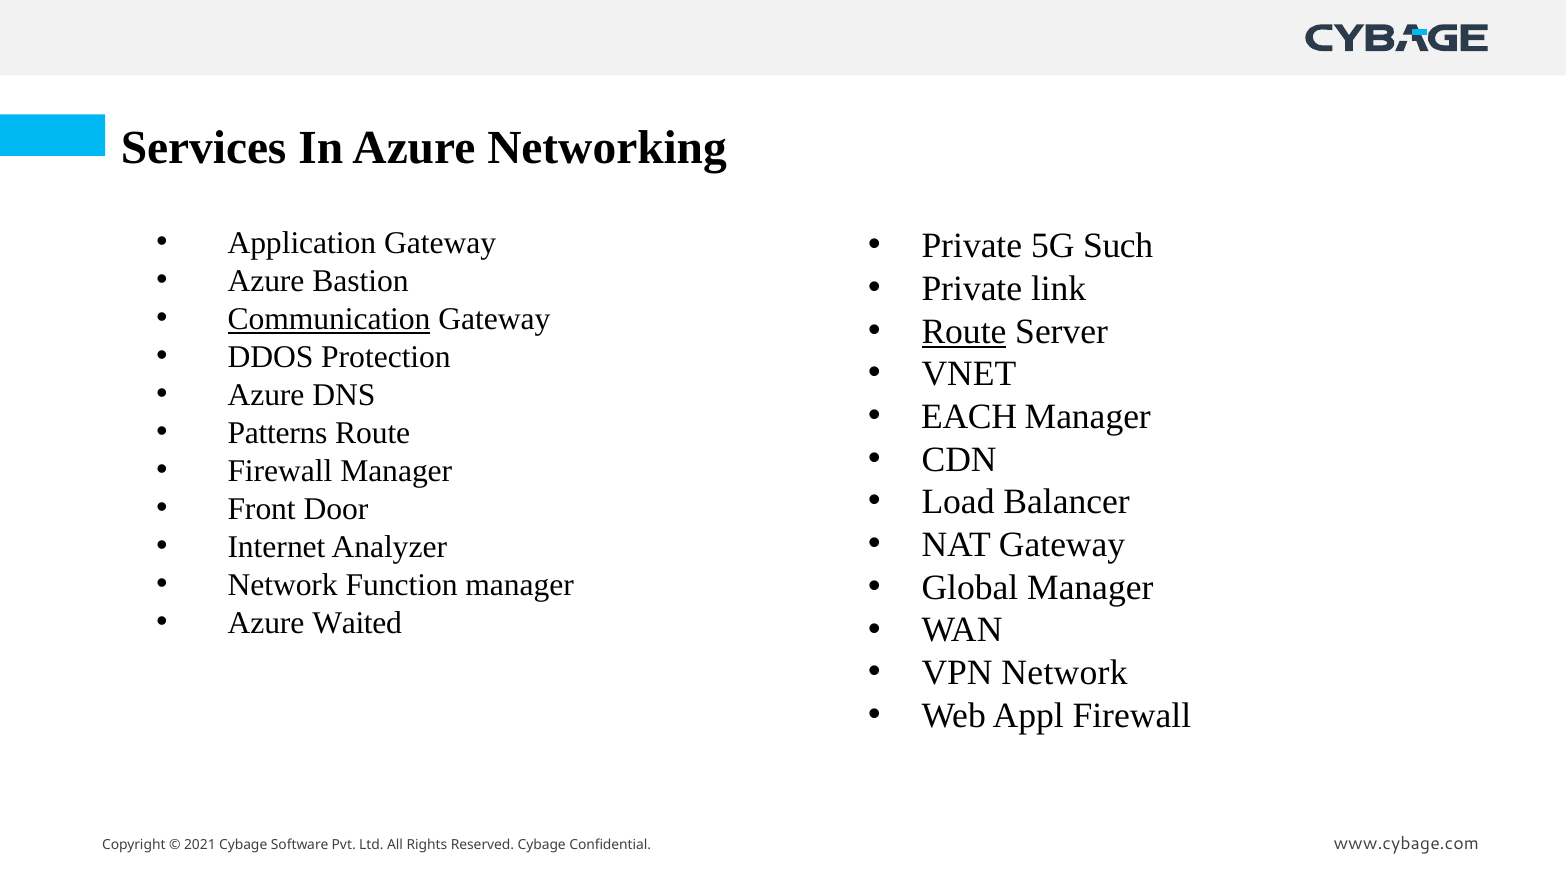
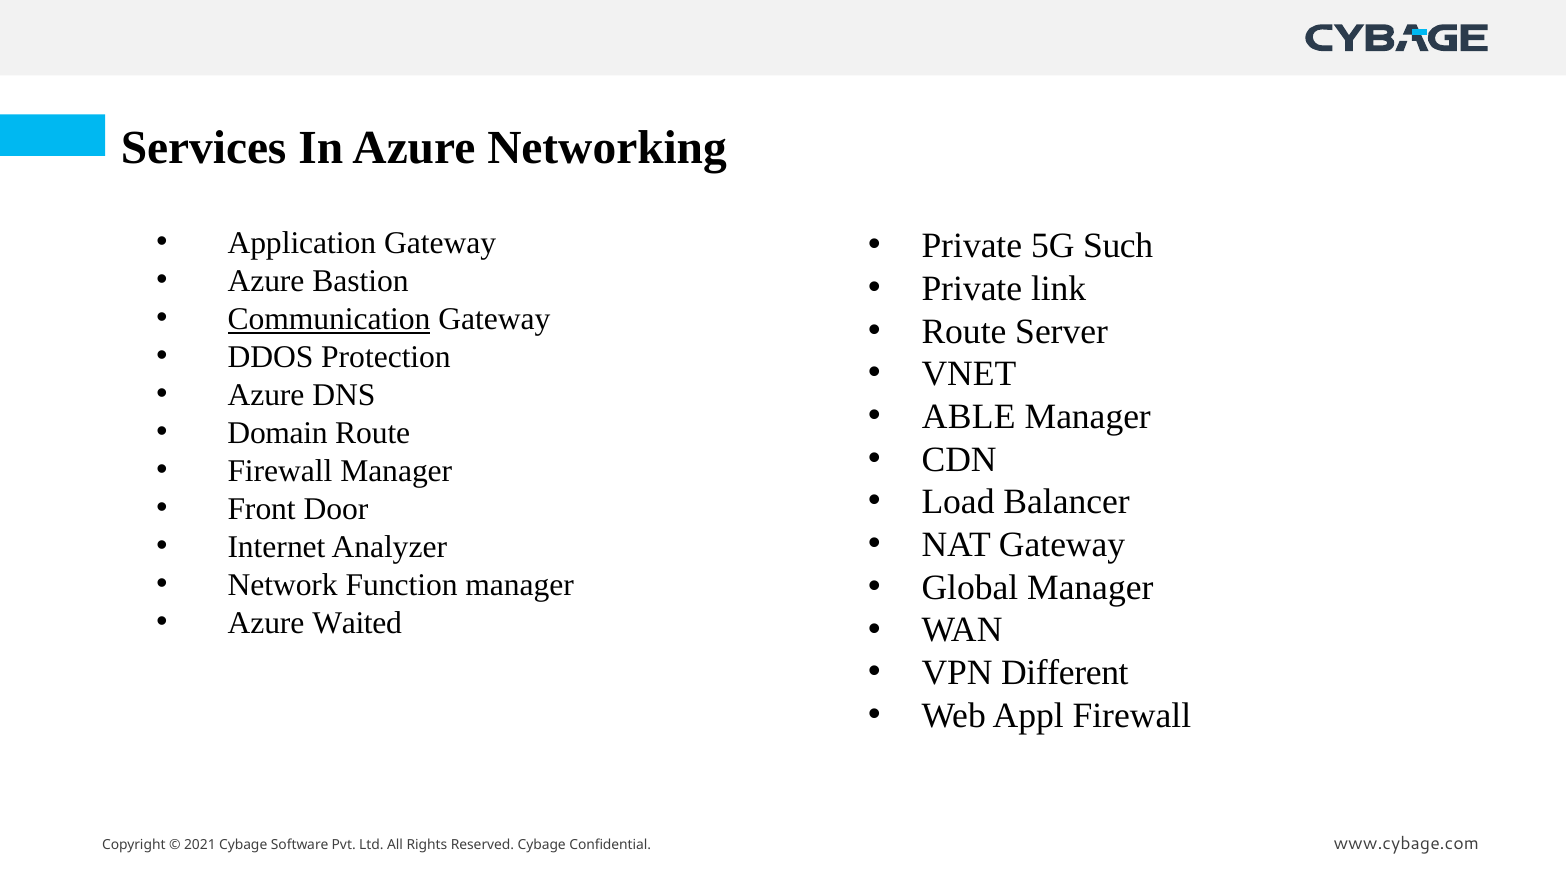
Route underline: present -> none (964, 331)
EACH: EACH -> ABLE (969, 417)
Patterns: Patterns -> Domain (278, 433)
VPN Network: Network -> Different (1065, 673)
